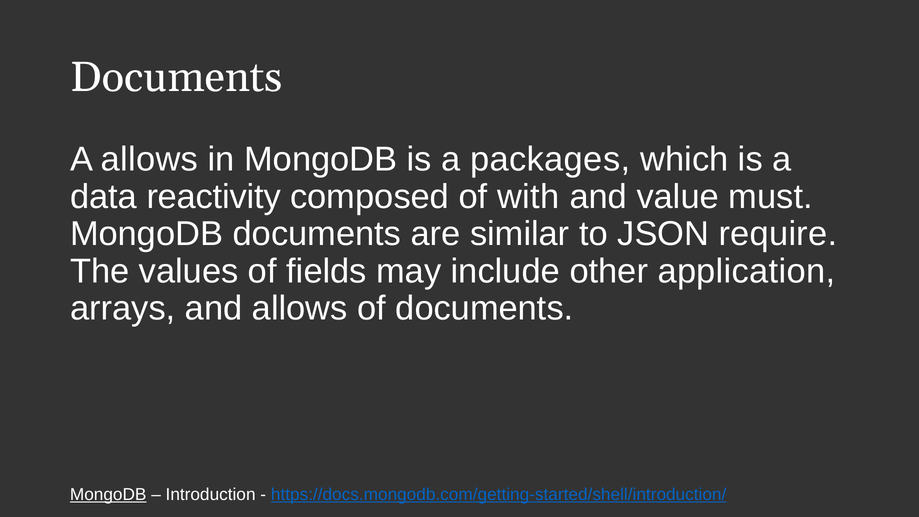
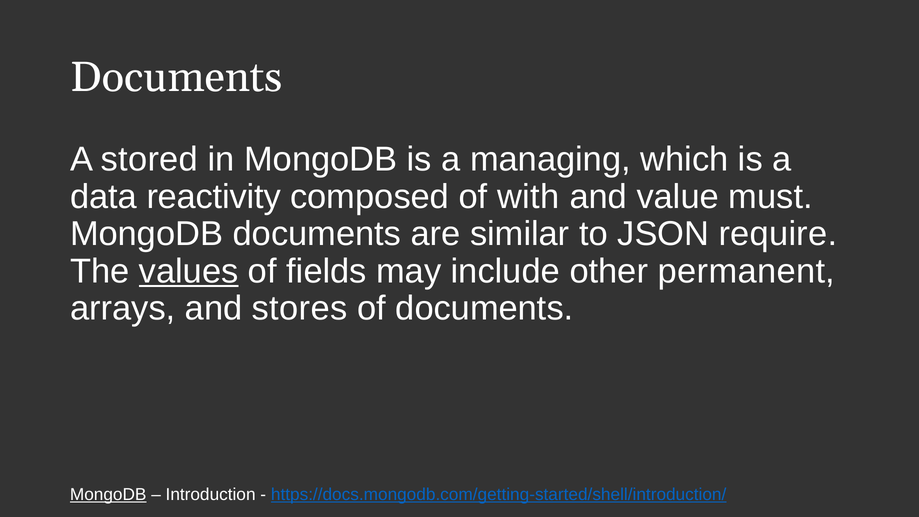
A allows: allows -> stored (149, 159)
packages: packages -> managing (550, 159)
values underline: none -> present (189, 271)
application: application -> permanent (746, 271)
and allows: allows -> stores (300, 308)
